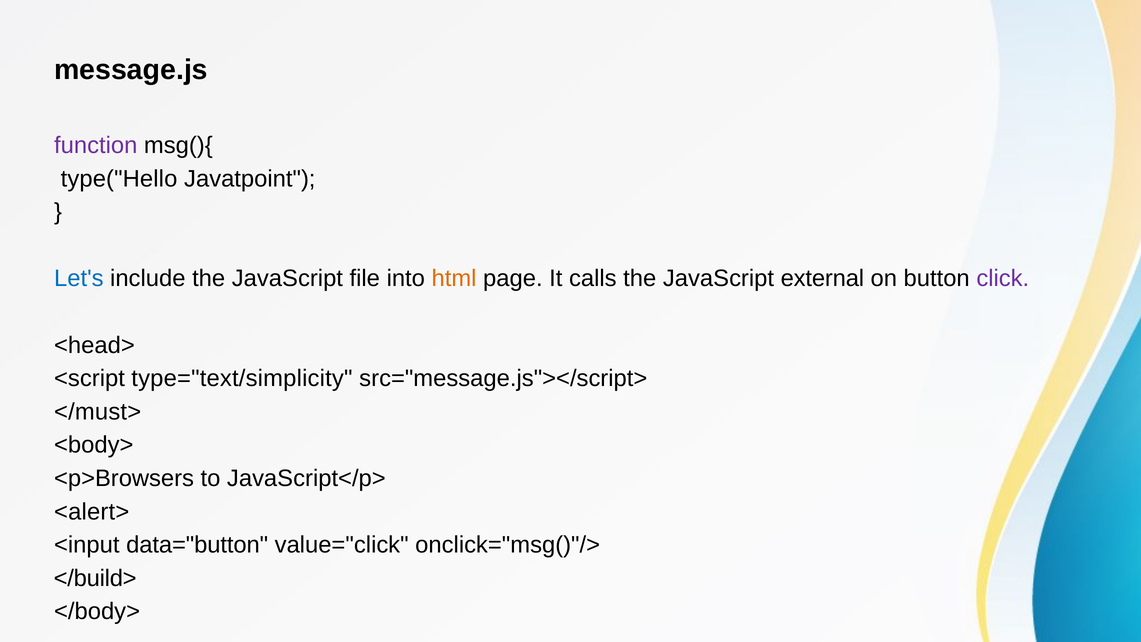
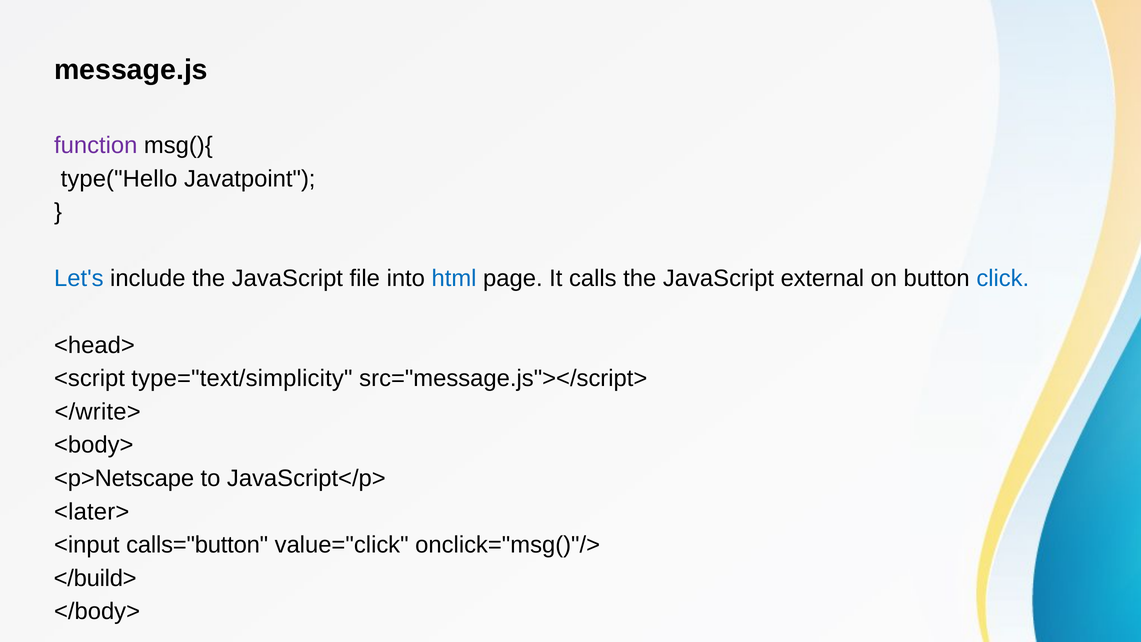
html colour: orange -> blue (454, 279)
click colour: purple -> blue (1003, 279)
</must>: </must> -> </write> (98, 412)
<p>Browsers: <p>Browsers -> <p>Netscape (124, 478)
<alert>: <alert> -> <later> (92, 512)
data="button: data="button -> calls="button (197, 545)
